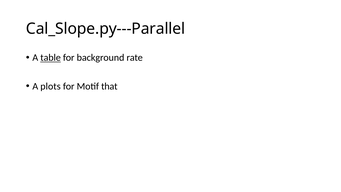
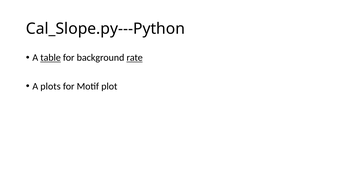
Cal_Slope.py---Parallel: Cal_Slope.py---Parallel -> Cal_Slope.py---Python (106, 29)
rate underline: none -> present (135, 58)
that: that -> plot (109, 86)
